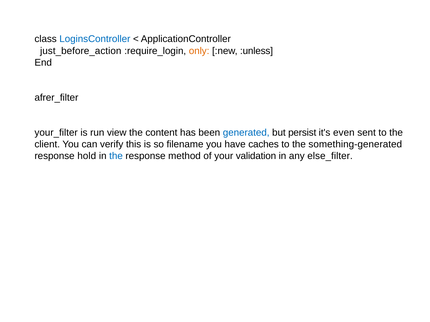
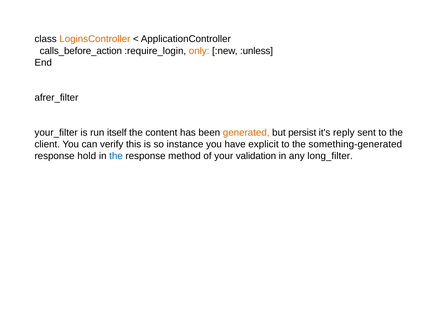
LoginsController colour: blue -> orange (95, 39)
just_before_action: just_before_action -> calls_before_action (81, 51)
view: view -> itself (117, 133)
generated colour: blue -> orange (246, 133)
even: even -> reply (344, 133)
filename: filename -> instance (185, 144)
caches: caches -> explicit (263, 144)
else_filter: else_filter -> long_filter (330, 156)
